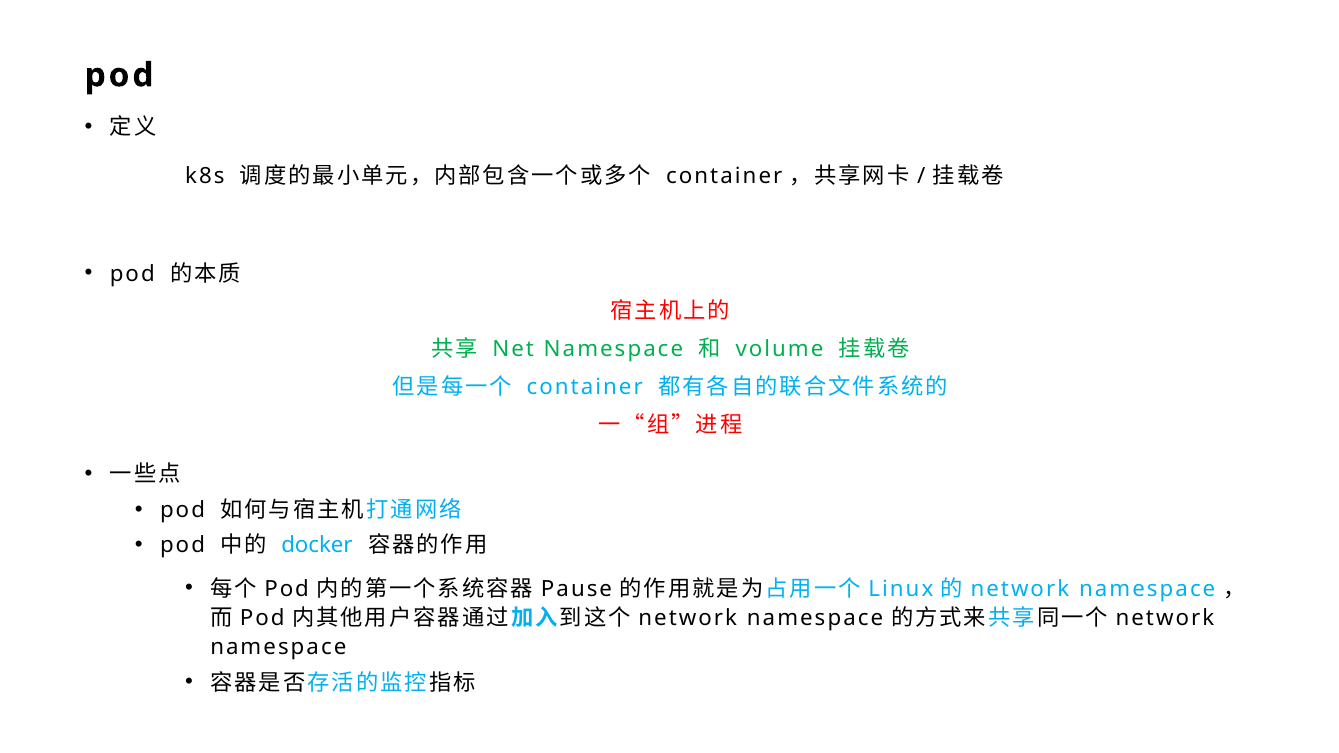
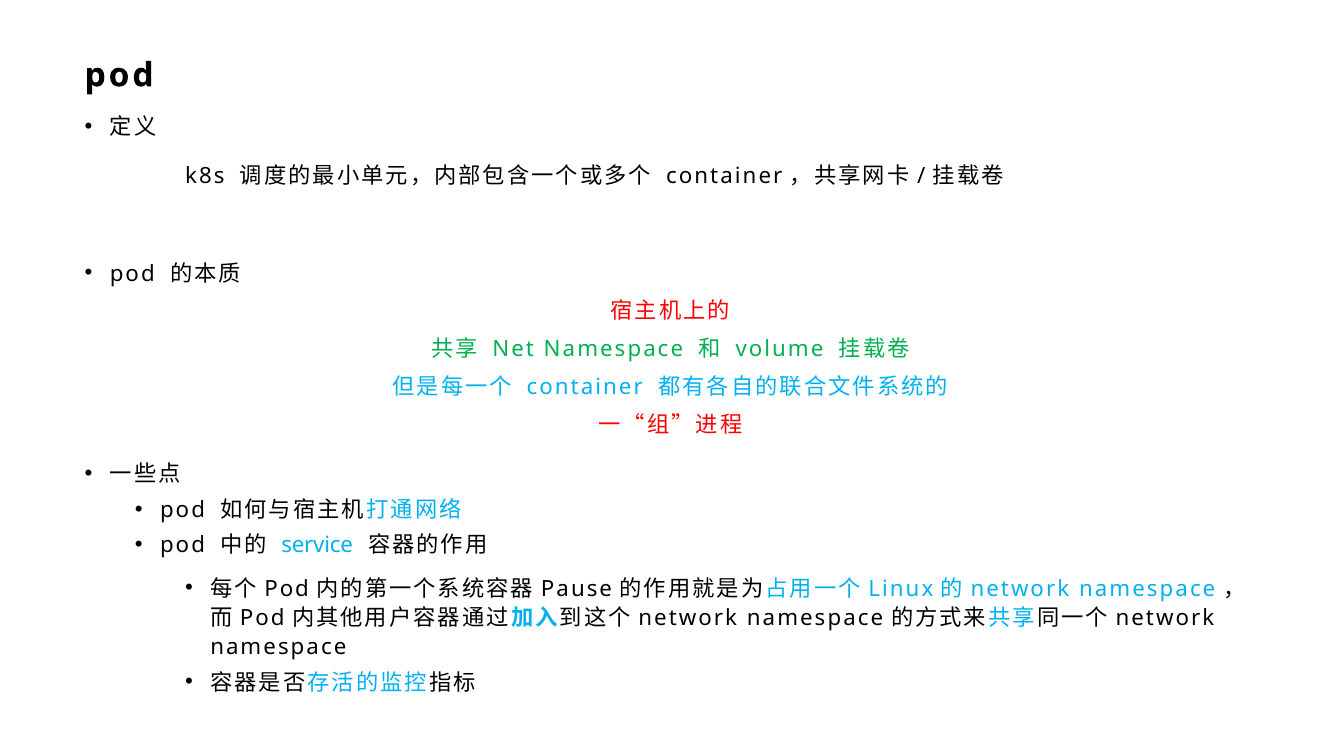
docker: docker -> service (317, 546)
